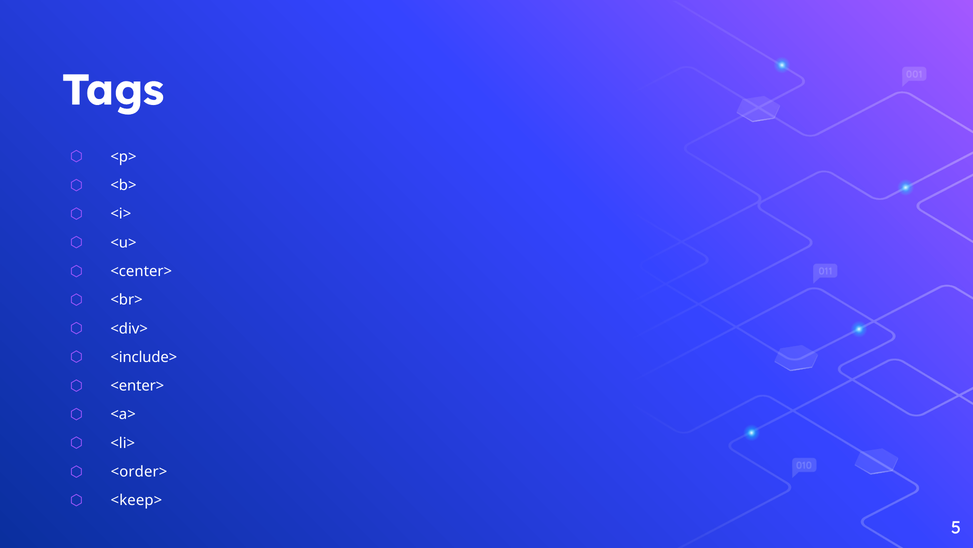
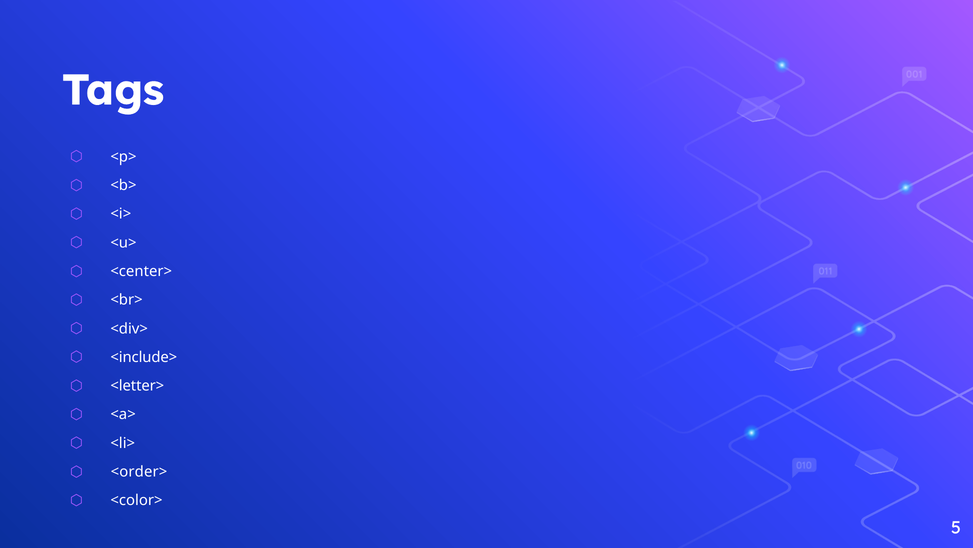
<enter>: <enter> -> <letter> (137, 385)
<keep>: <keep> -> <color> (136, 500)
